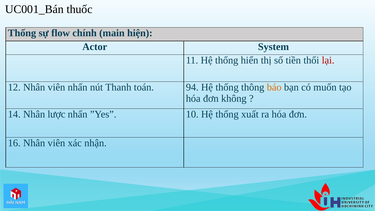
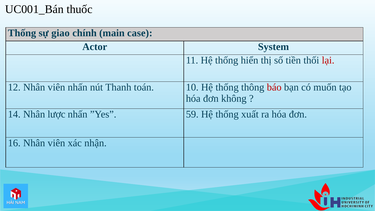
flow: flow -> giao (61, 33)
hiện: hiện -> case (140, 33)
94: 94 -> 10 (192, 87)
báo colour: orange -> red (274, 87)
10: 10 -> 59 (192, 114)
